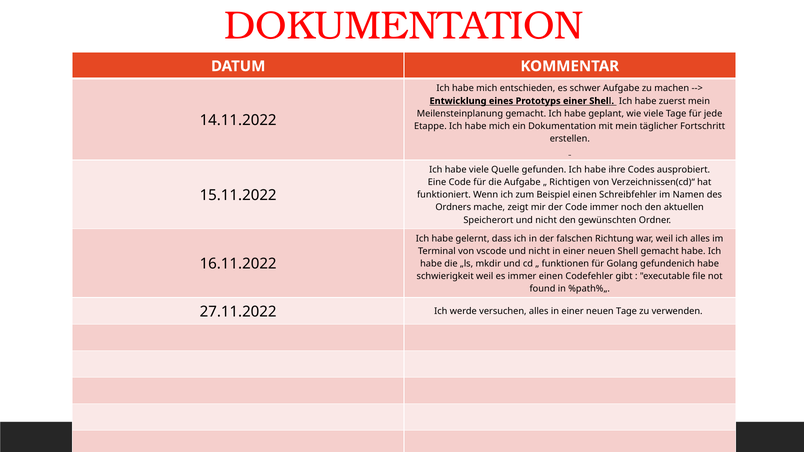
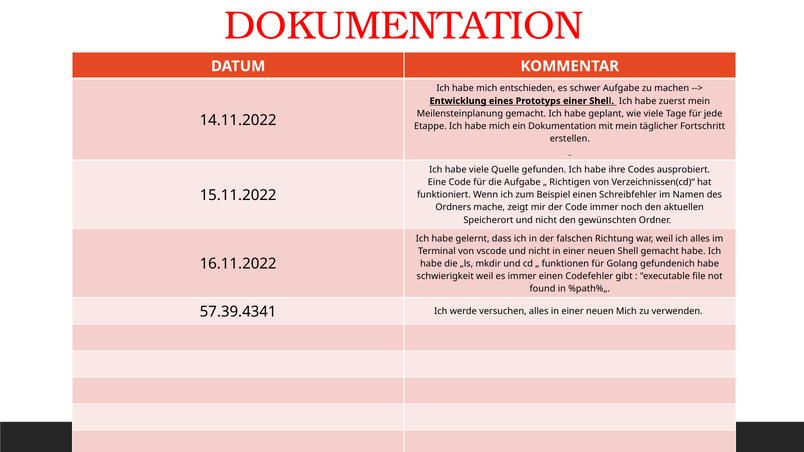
27.11.2022: 27.11.2022 -> 57.39.4341 (238, 312)
neuen Tage: Tage -> Mich (626, 312)
